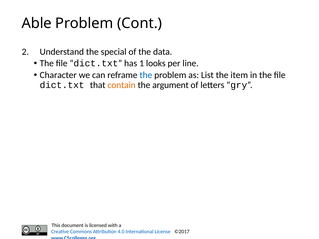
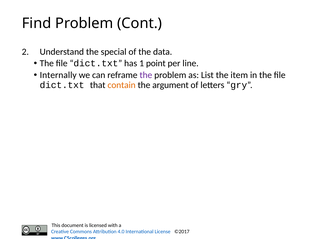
Able: Able -> Find (37, 23)
looks: looks -> point (156, 63)
Character: Character -> Internally (58, 75)
the colour: blue -> purple (146, 75)
